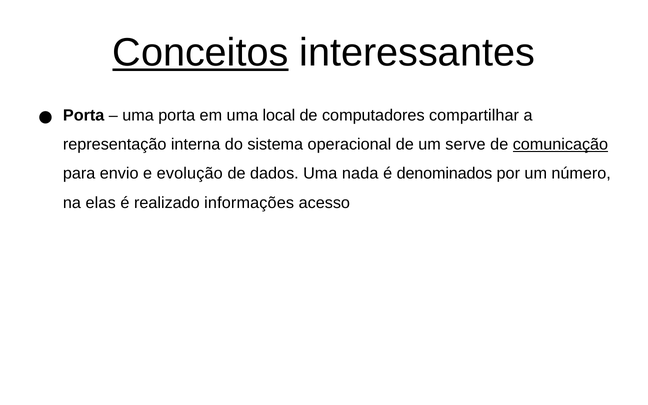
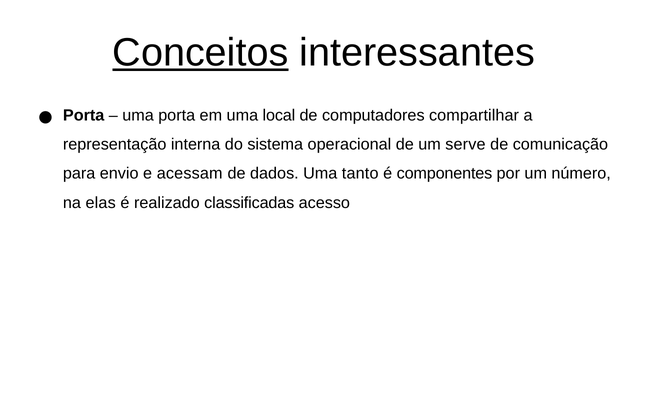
comunicação underline: present -> none (560, 144)
evolução: evolução -> acessam (190, 174)
nada: nada -> tanto (360, 174)
denominados: denominados -> componentes (444, 174)
informações: informações -> classificadas (249, 203)
